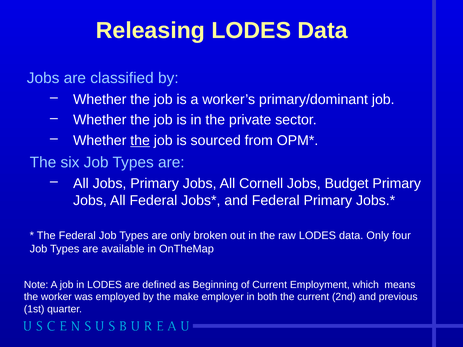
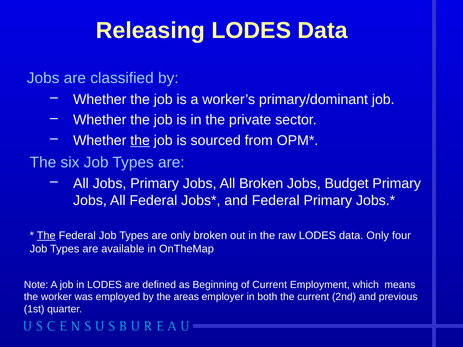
All Cornell: Cornell -> Broken (261, 184)
The underline: none -> present (46, 236)
make: make -> areas (186, 297)
